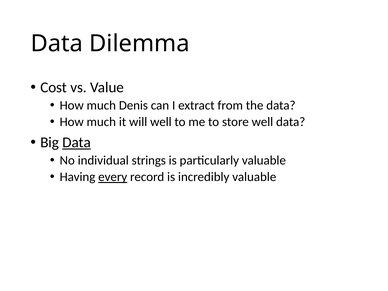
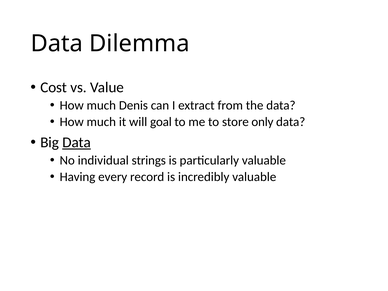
will well: well -> goal (161, 122)
store well: well -> only (262, 122)
every underline: present -> none (113, 177)
